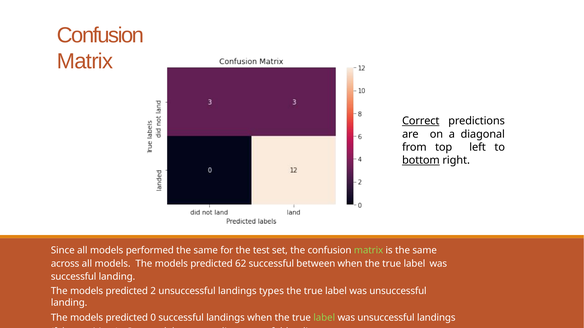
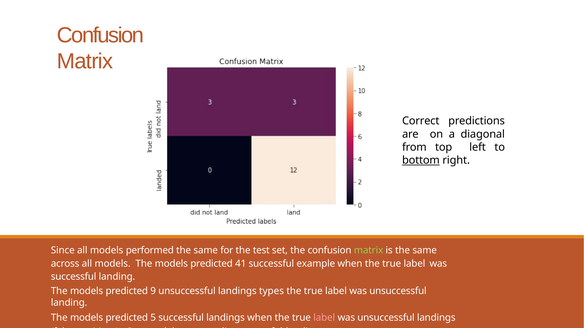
Correct underline: present -> none (421, 121)
62: 62 -> 41 (241, 264)
between: between -> example (316, 264)
2: 2 -> 9 (153, 291)
0: 0 -> 5 (153, 318)
label colour: light green -> pink (324, 318)
